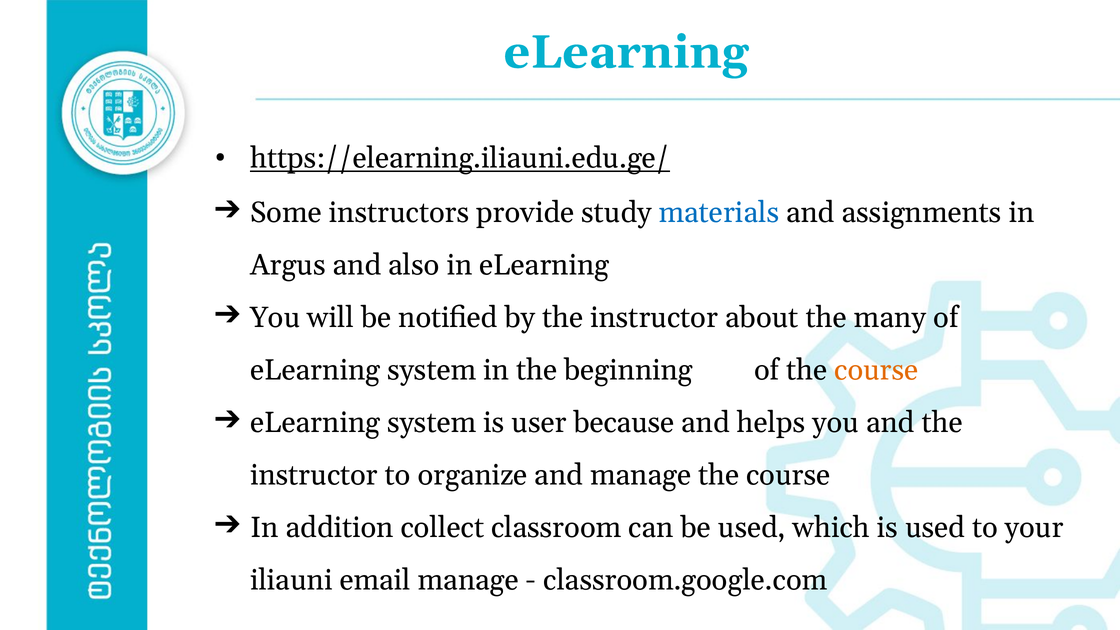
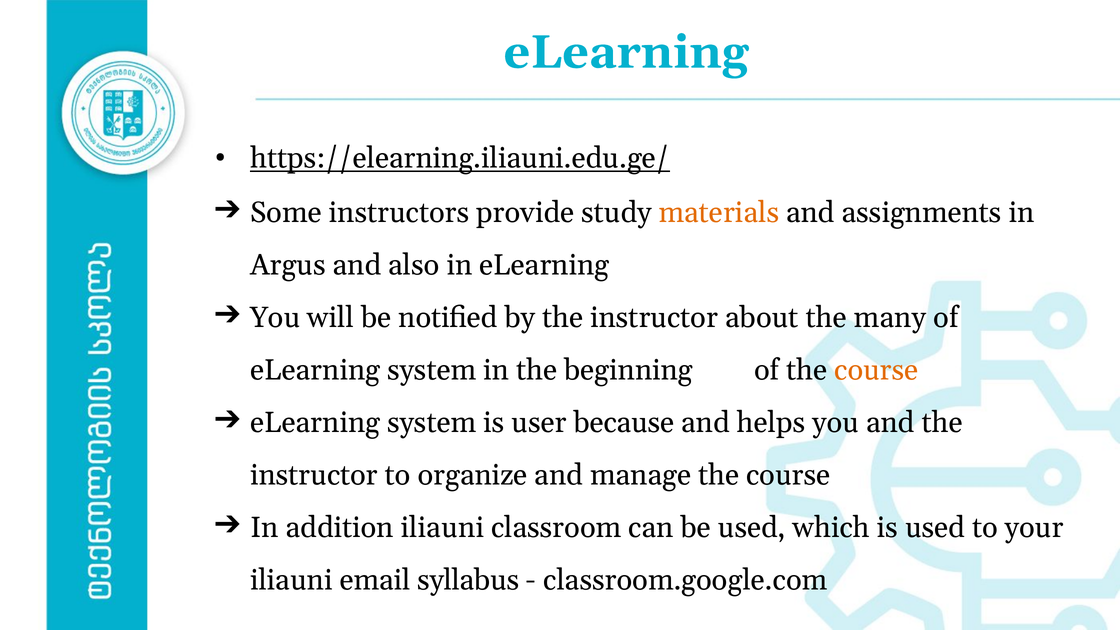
materials colour: blue -> orange (719, 213)
addition collect: collect -> iliauni (442, 528)
email manage: manage -> syllabus (468, 580)
